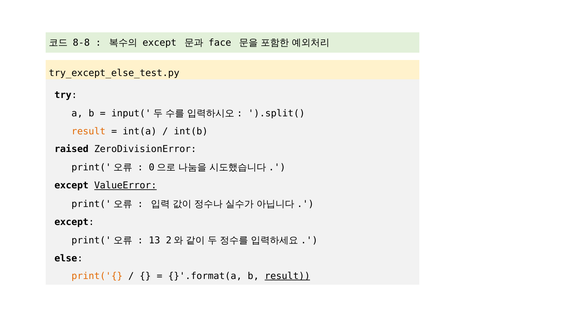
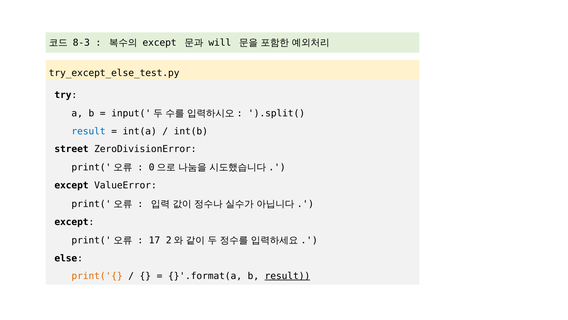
8-8: 8-8 -> 8-3 (81, 43)
face: face -> will (220, 43)
result colour: orange -> blue (89, 131)
raised: raised -> street (72, 149)
ValueError underline: present -> none (125, 185)
13: 13 -> 17 (155, 240)
